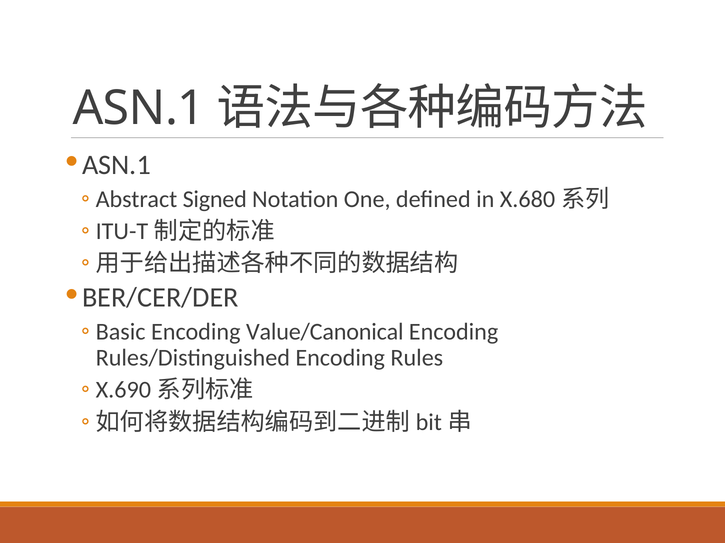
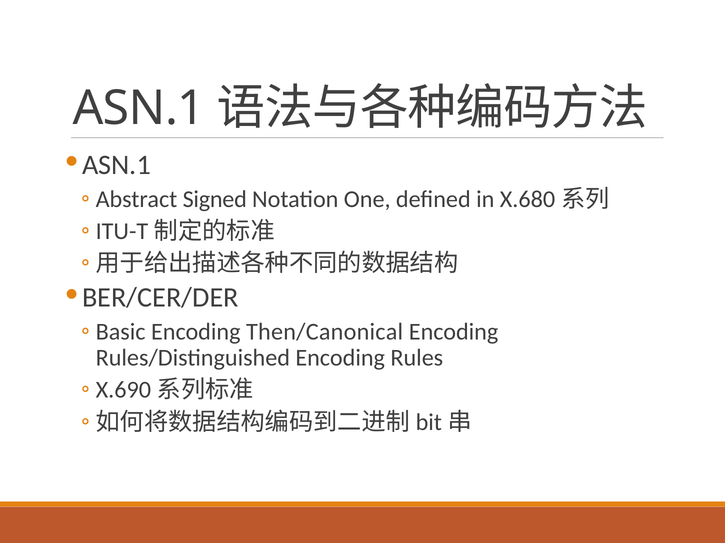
Value/Canonical: Value/Canonical -> Then/Canonical (325, 332)
